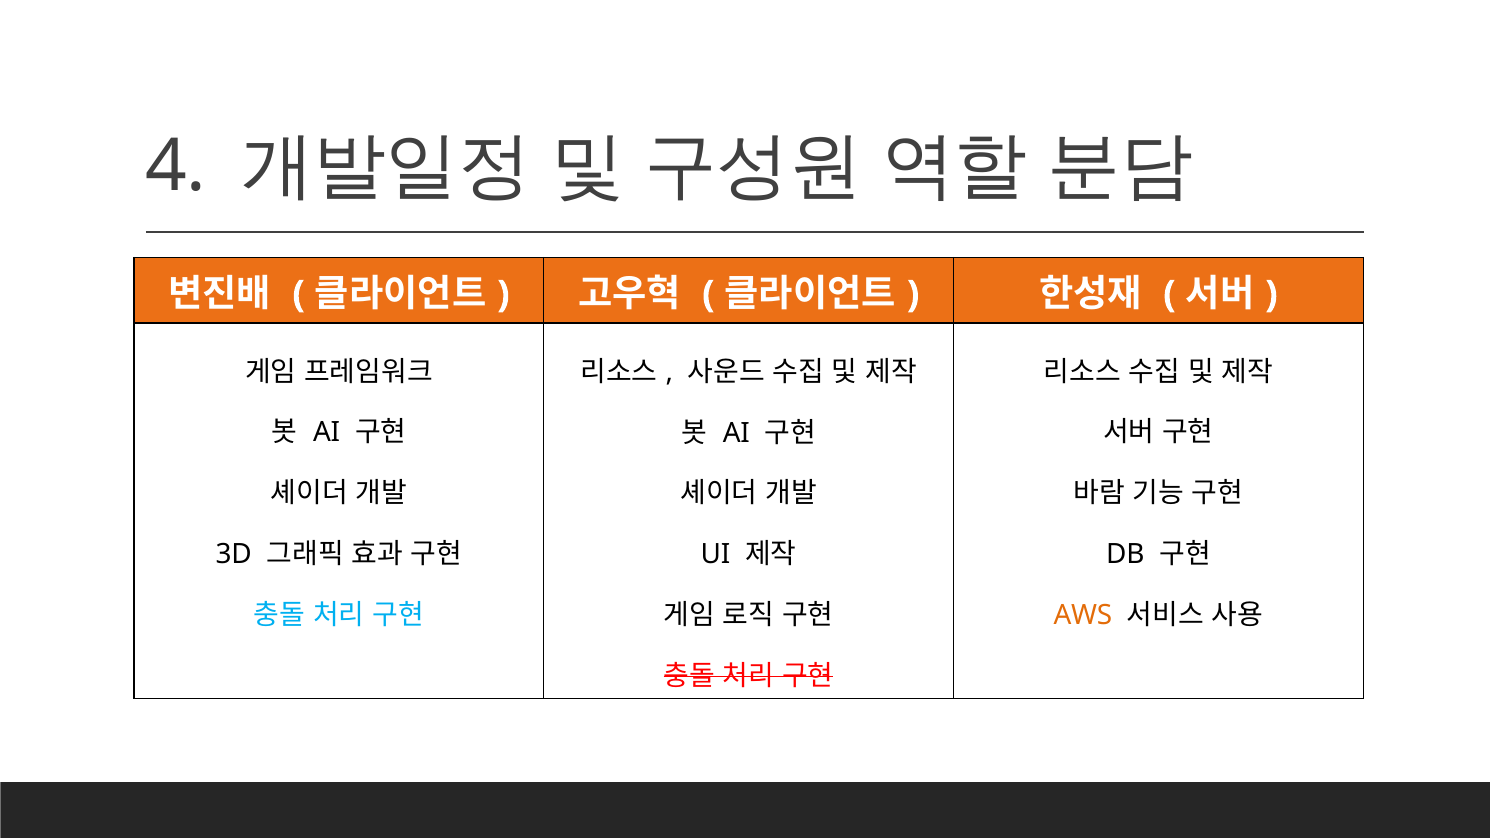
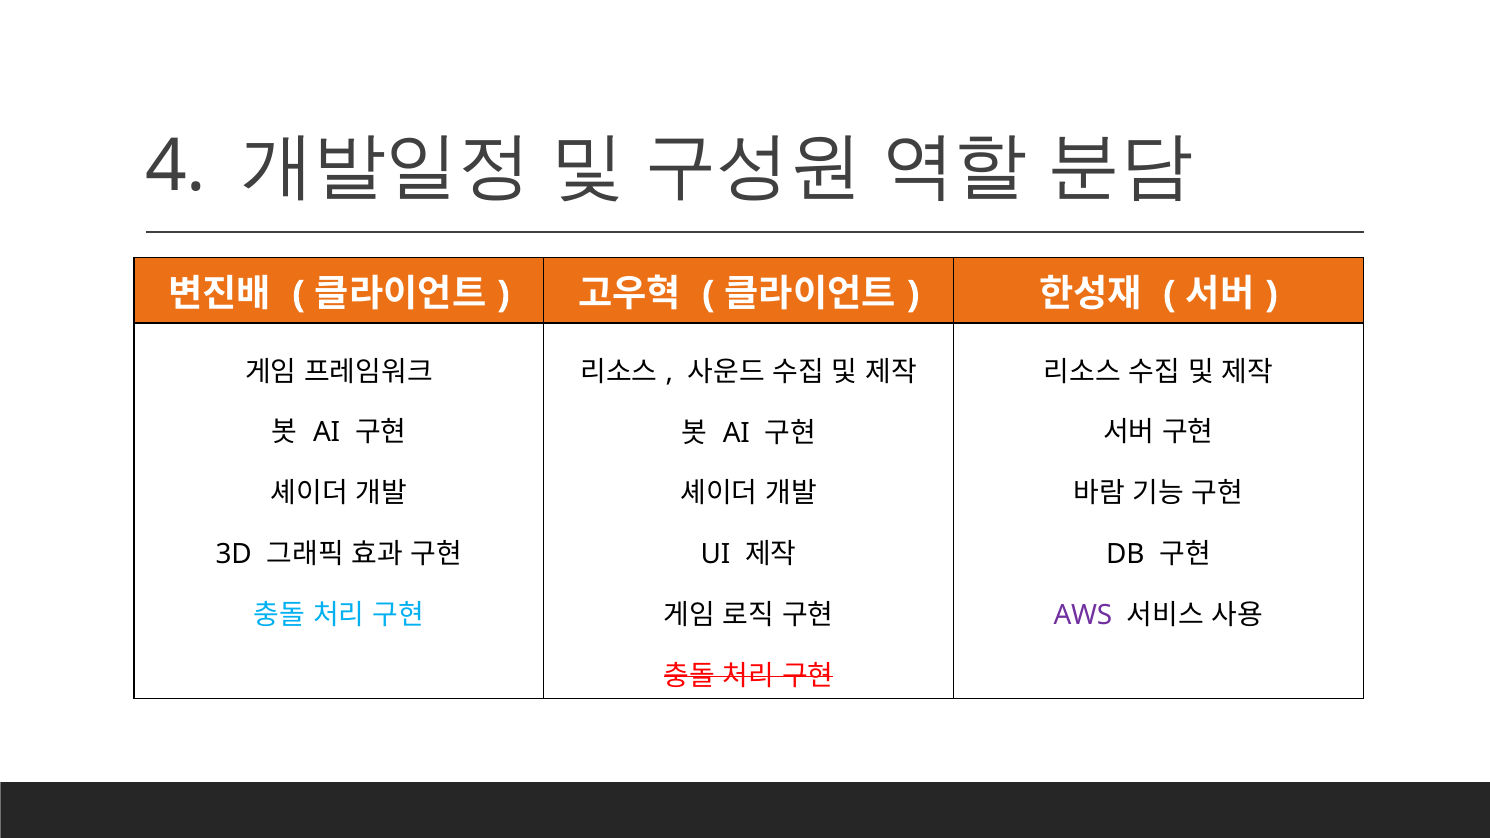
AWS colour: orange -> purple (1083, 615)
